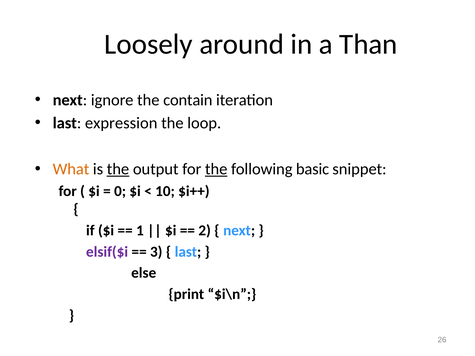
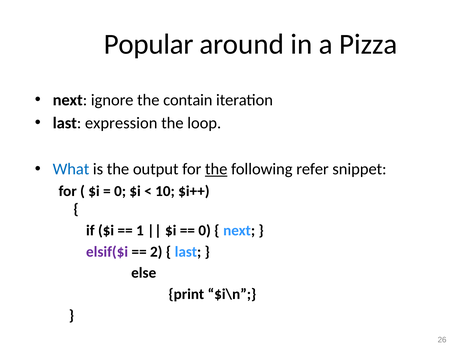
Loosely: Loosely -> Popular (149, 44)
Than: Than -> Pizza (368, 44)
What colour: orange -> blue (71, 169)
the underline: present -> none (118, 169)
basic: basic -> refer (313, 169)
2: 2 -> 0 (205, 231)
3: 3 -> 2 (156, 252)
